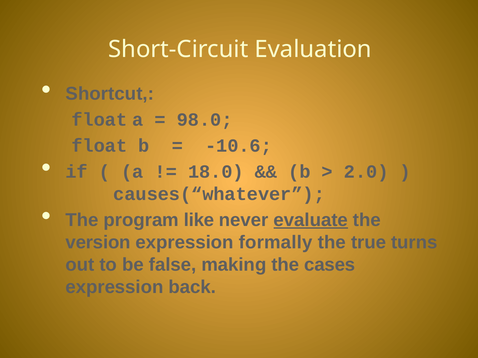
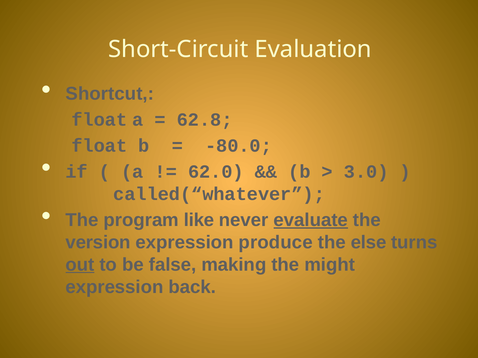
98.0: 98.0 -> 62.8 (205, 120)
-10.6: -10.6 -> -80.0 (238, 146)
18.0: 18.0 -> 62.0 (216, 172)
2.0: 2.0 -> 3.0 (366, 172)
causes(“whatever: causes(“whatever -> called(“whatever (219, 194)
formally: formally -> produce (276, 243)
true: true -> else (369, 243)
out underline: none -> present (80, 265)
cases: cases -> might (330, 265)
